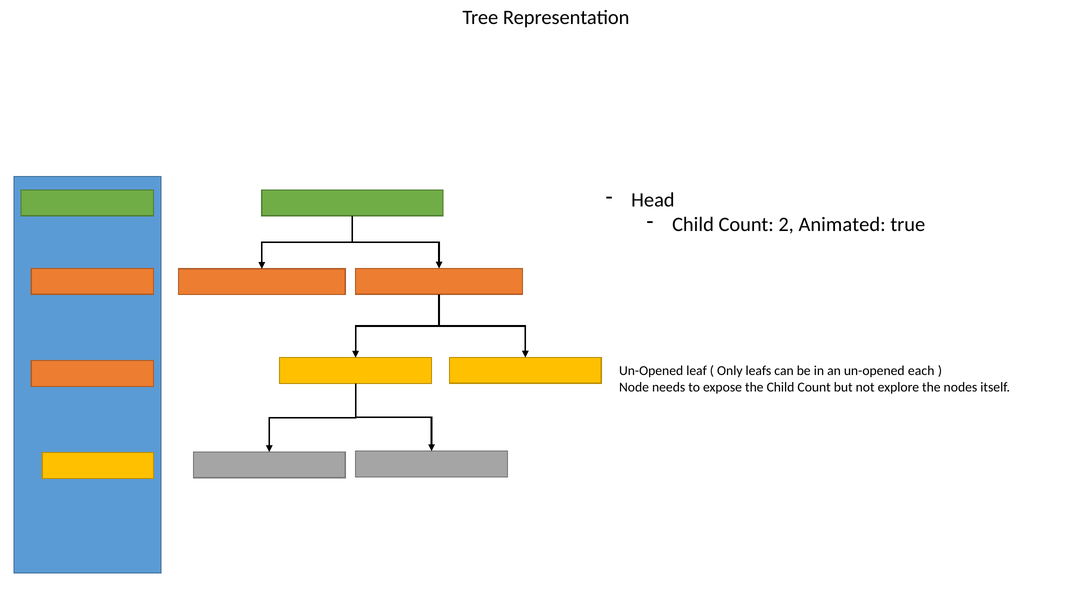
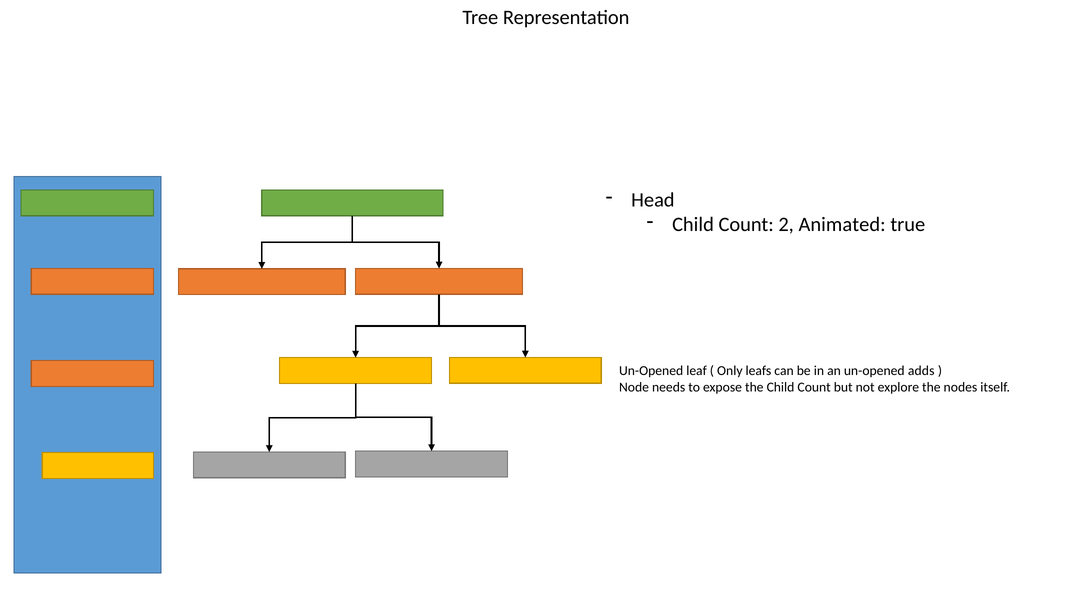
each: each -> adds (921, 371)
